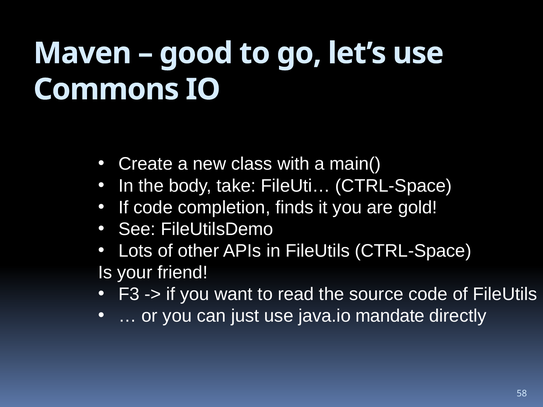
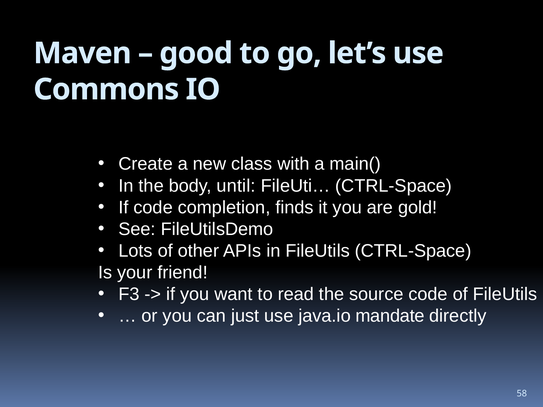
take: take -> until (236, 186)
